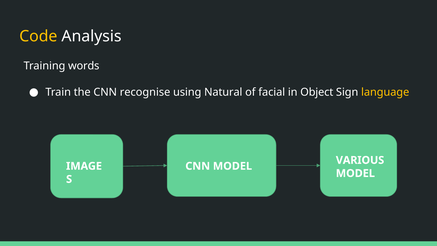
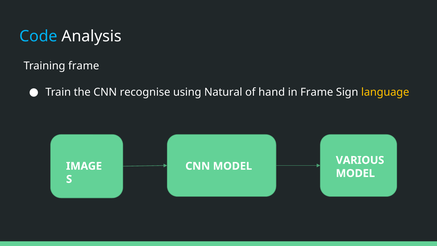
Code colour: yellow -> light blue (38, 36)
Training words: words -> frame (84, 66)
facial: facial -> hand (272, 92)
in Object: Object -> Frame (317, 92)
